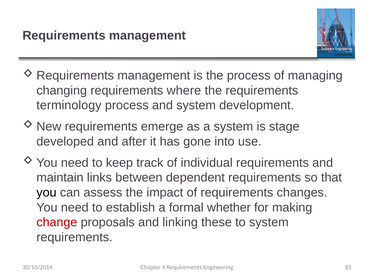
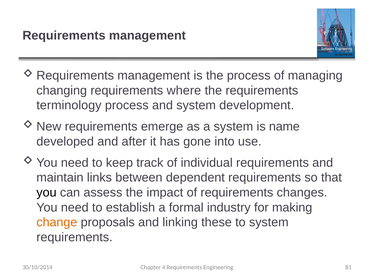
stage: stage -> name (284, 127)
whether: whether -> industry (229, 208)
change colour: red -> orange (57, 223)
